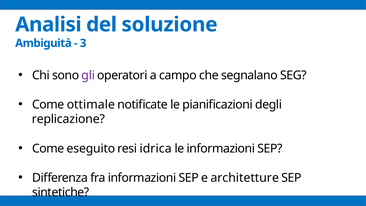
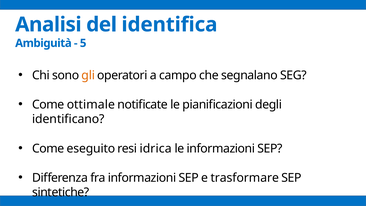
soluzione: soluzione -> identifica (169, 25)
3: 3 -> 5 (83, 43)
gli colour: purple -> orange (88, 75)
replicazione: replicazione -> identificano (68, 119)
architetture: architetture -> trasformare (245, 178)
